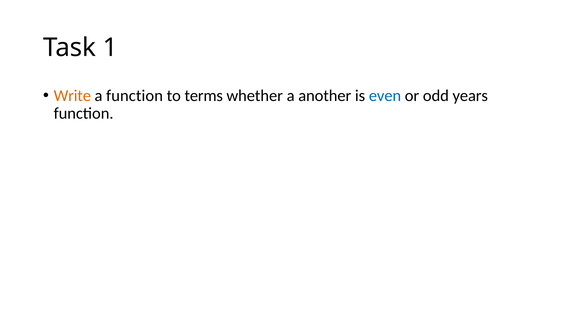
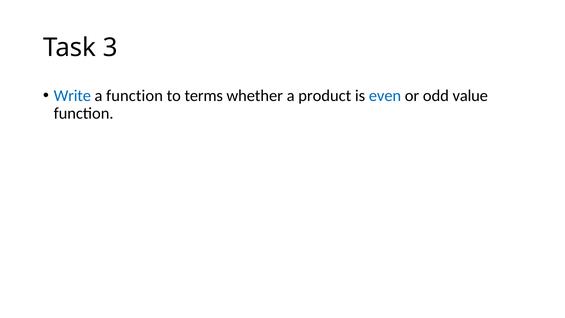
1: 1 -> 3 (110, 47)
Write colour: orange -> blue (72, 96)
another: another -> product (325, 96)
years: years -> value (470, 96)
